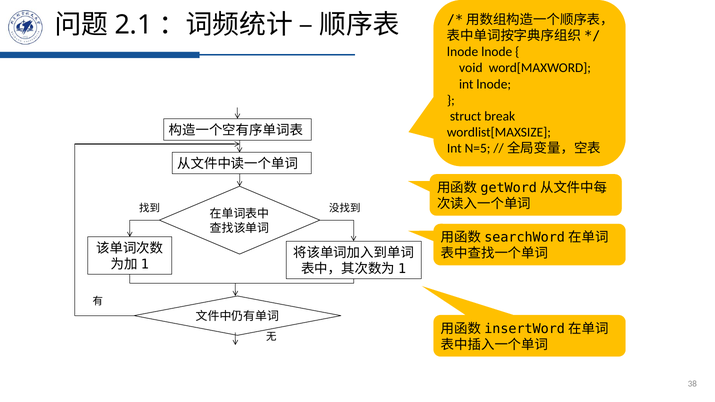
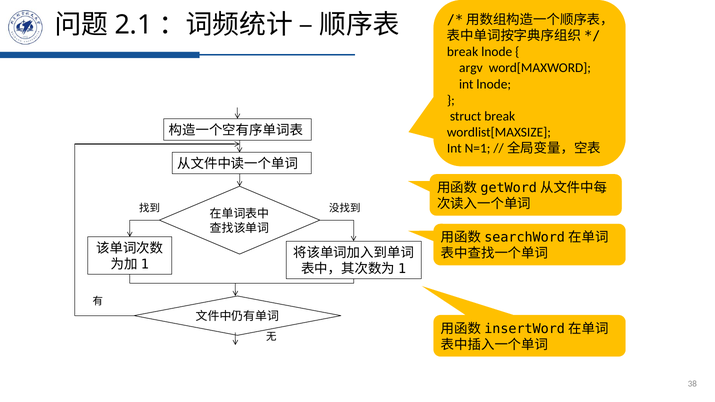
lnode: lnode -> break (463, 52)
void: void -> argv (471, 68)
N=5: N=5 -> N=1 (478, 148)
